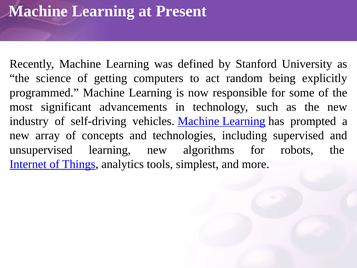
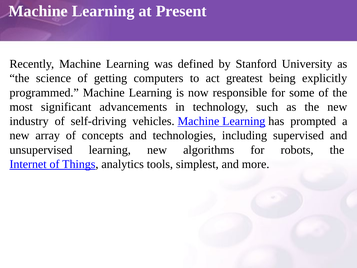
random: random -> greatest (244, 78)
